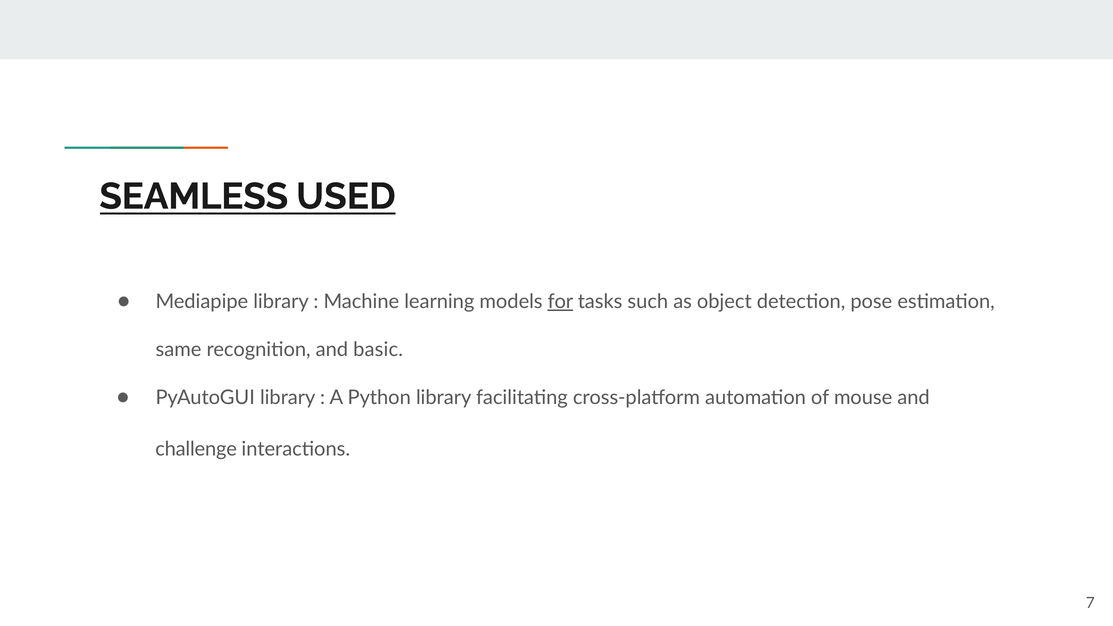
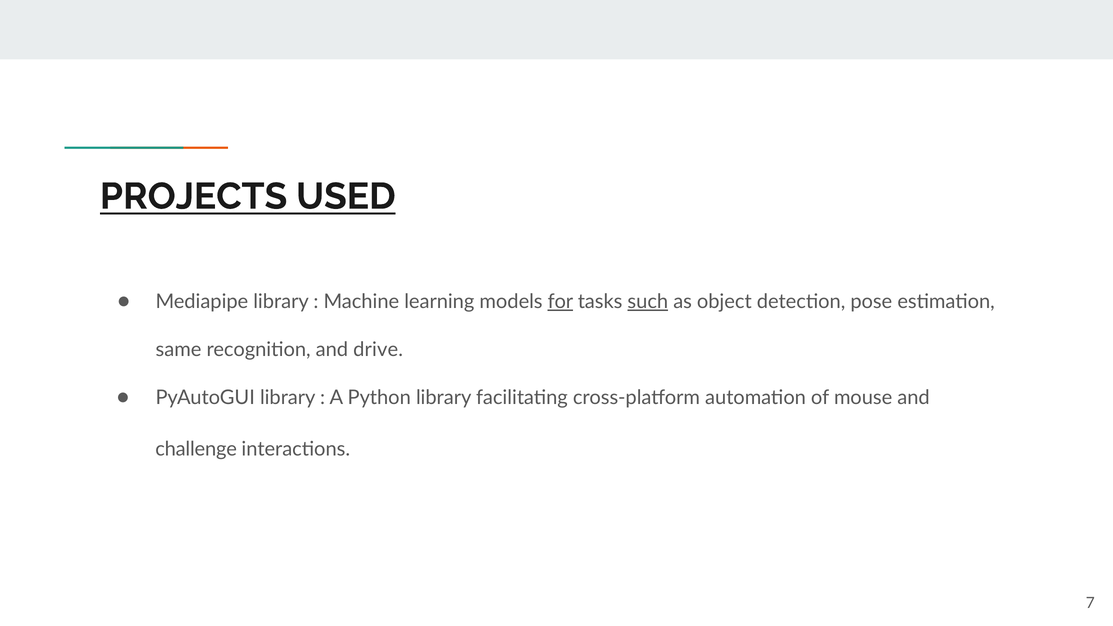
SEAMLESS: SEAMLESS -> PROJECTS (194, 197)
such underline: none -> present (648, 302)
basic: basic -> drive (378, 350)
